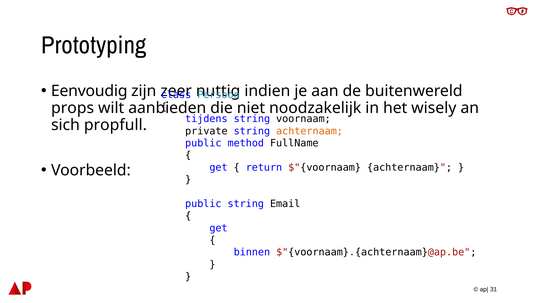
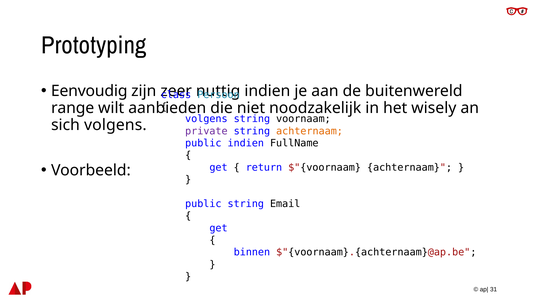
props: props -> range (73, 108)
tijdens: tijdens -> volgens (206, 119)
sich propfull: propfull -> volgens (115, 125)
private colour: black -> purple (206, 131)
public method: method -> indien (246, 143)
